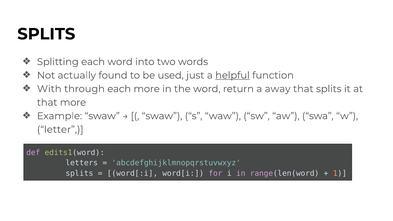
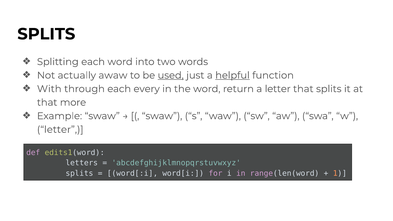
found: found -> awaw (113, 75)
used underline: none -> present (171, 75)
each more: more -> every (147, 89)
a away: away -> letter (278, 89)
